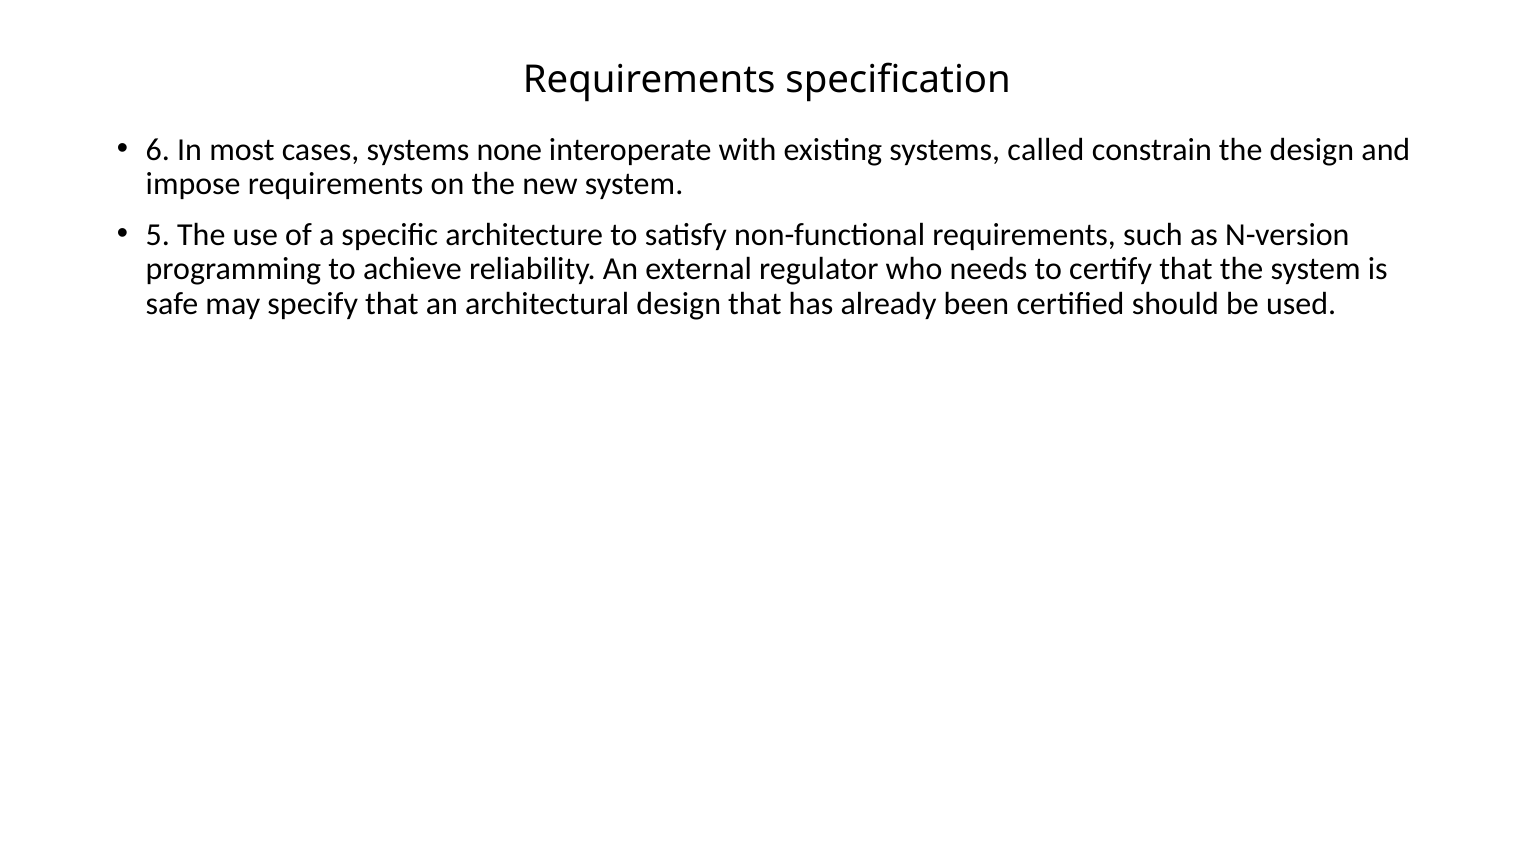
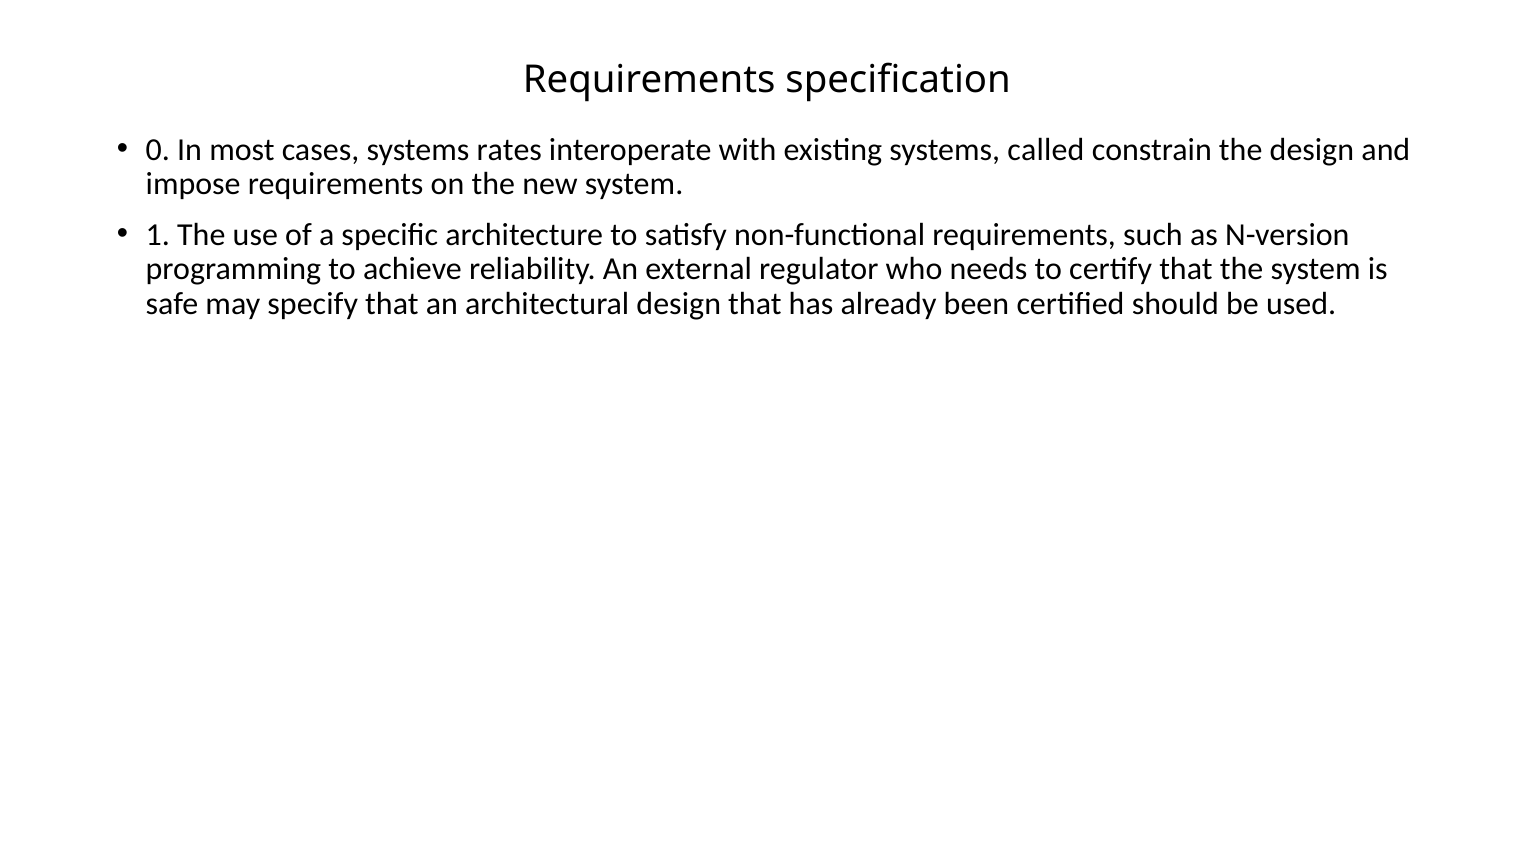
6: 6 -> 0 (158, 150)
none: none -> rates (509, 150)
5: 5 -> 1 (158, 235)
